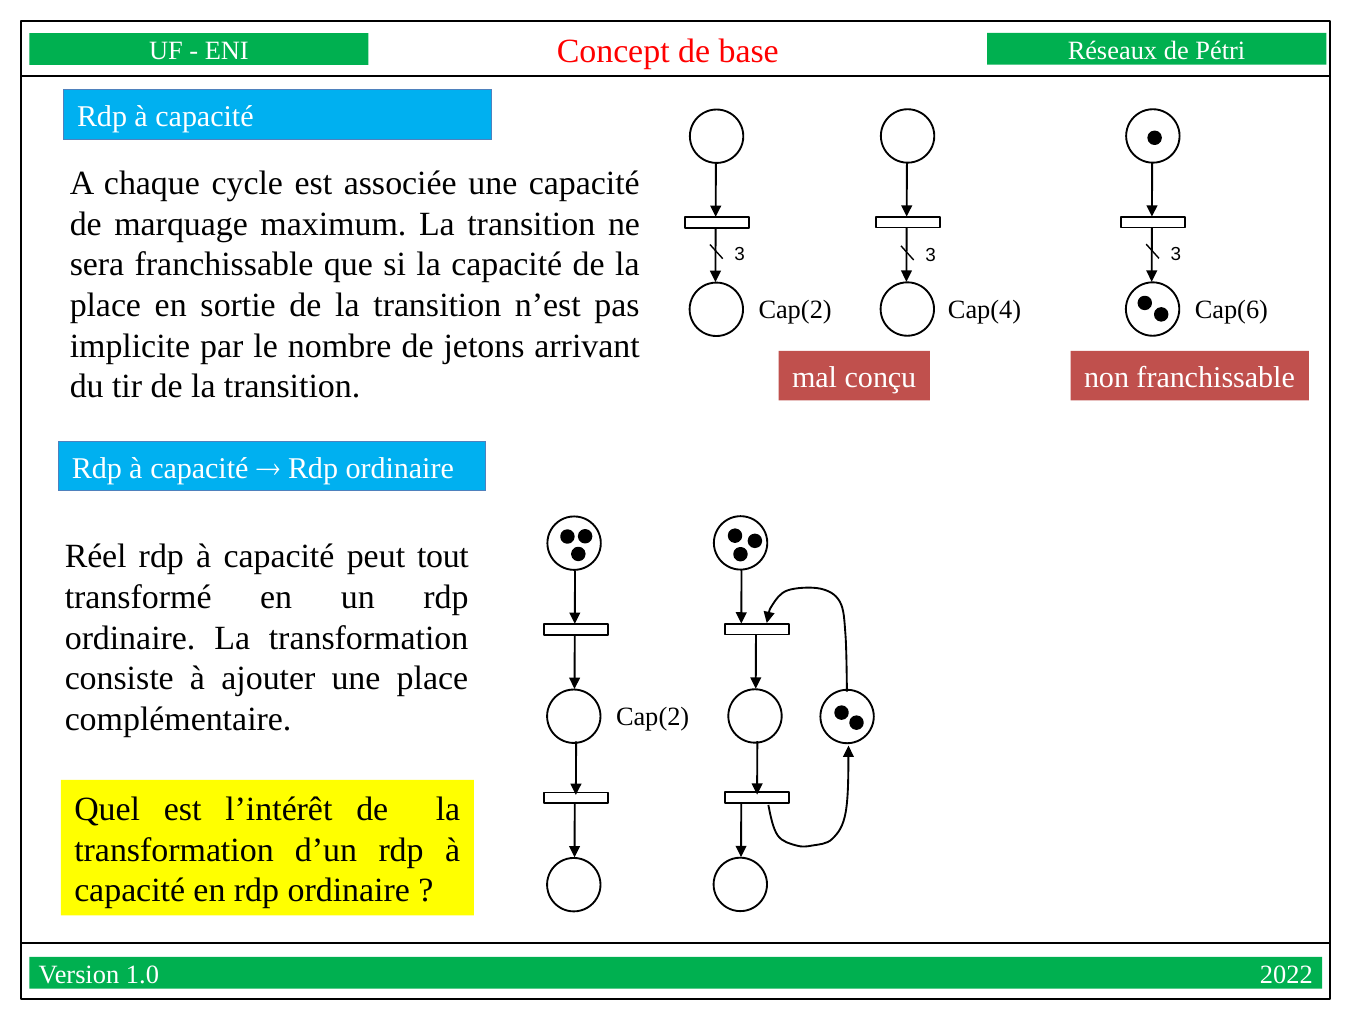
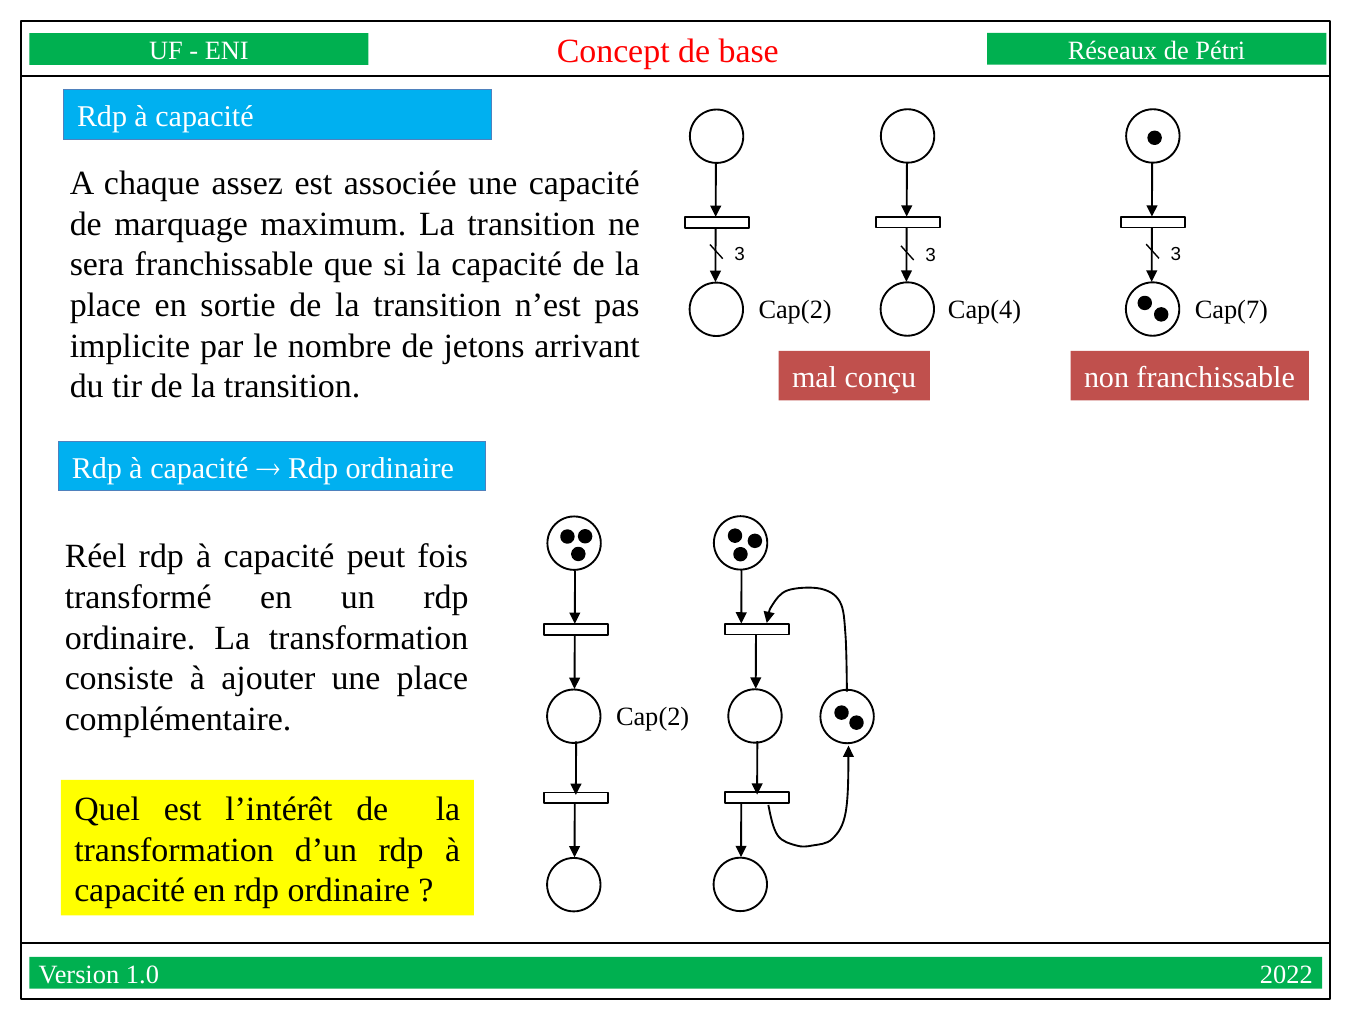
cycle: cycle -> assez (247, 183)
Cap(6: Cap(6 -> Cap(7 (1231, 310)
tout: tout -> fois (443, 556)
